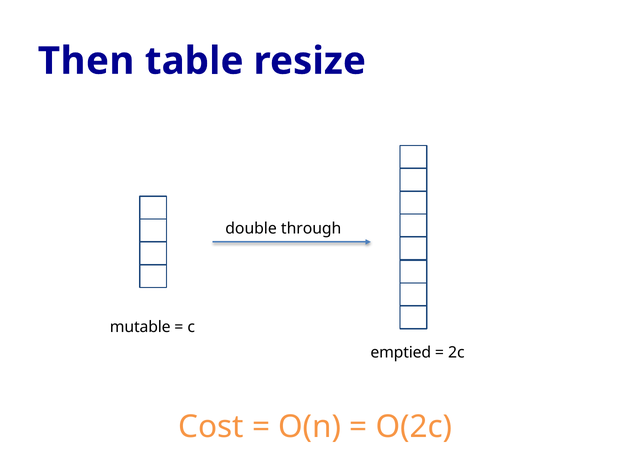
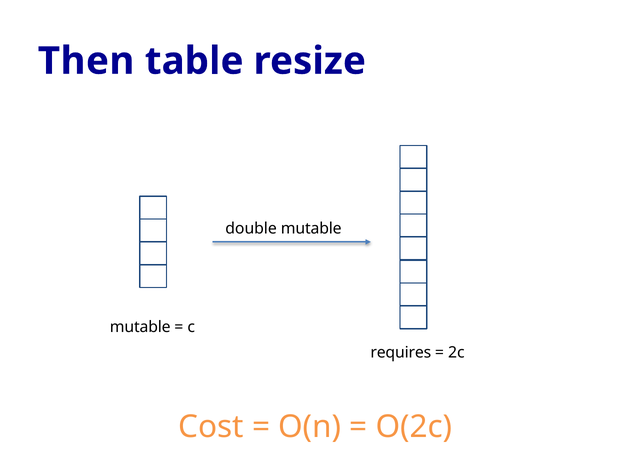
double through: through -> mutable (311, 229)
emptied: emptied -> requires (401, 353)
